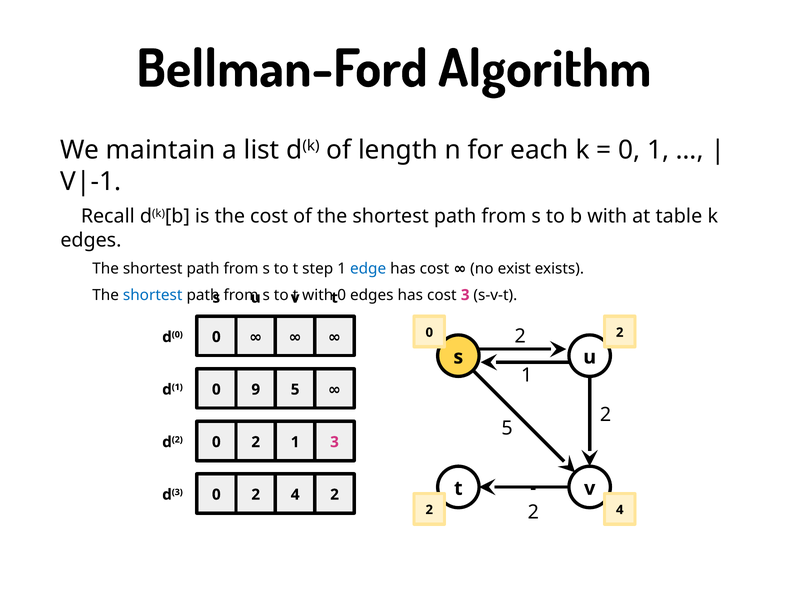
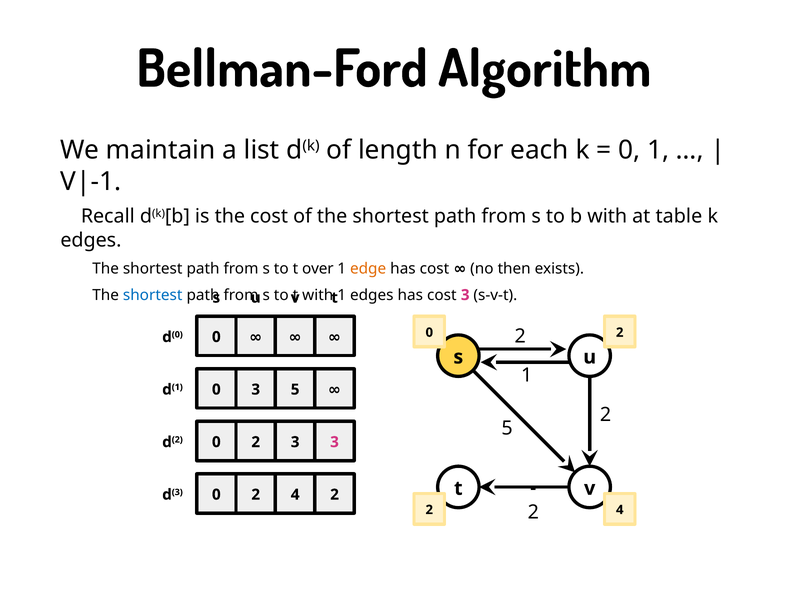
step: step -> over (318, 269)
edge colour: blue -> orange (368, 269)
exist: exist -> then (514, 269)
with 0: 0 -> 1 (342, 295)
0 9: 9 -> 3 (256, 390)
2 1: 1 -> 3 (295, 442)
